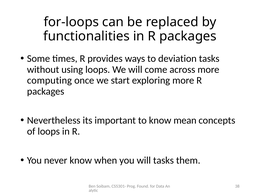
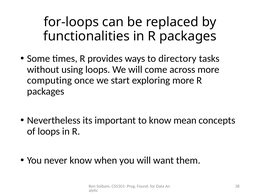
deviation: deviation -> directory (177, 59)
will tasks: tasks -> want (163, 160)
